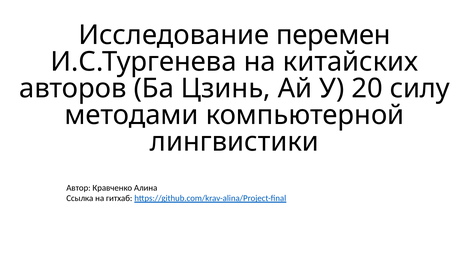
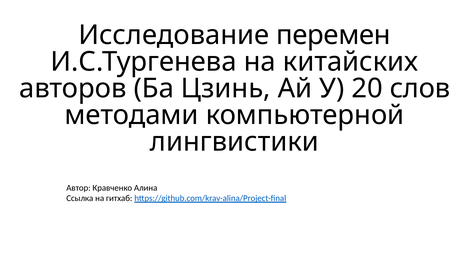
силу: силу -> слов (420, 88)
